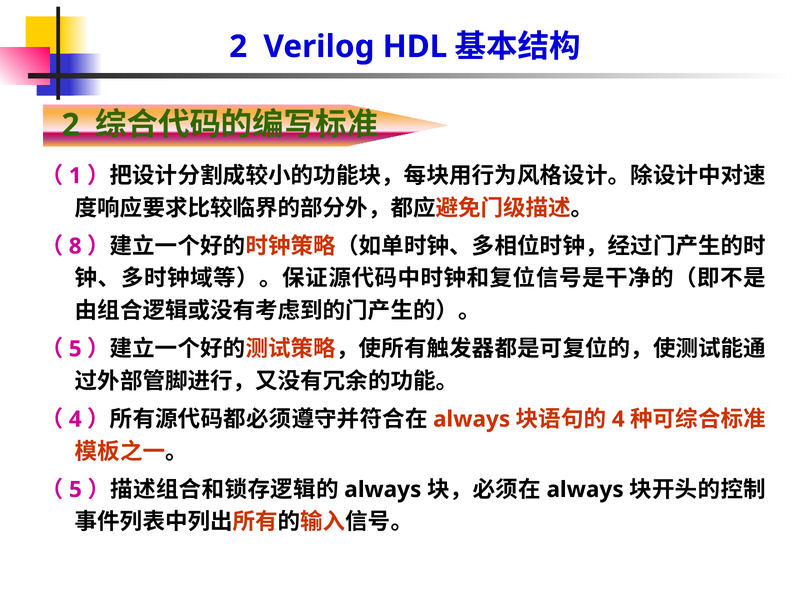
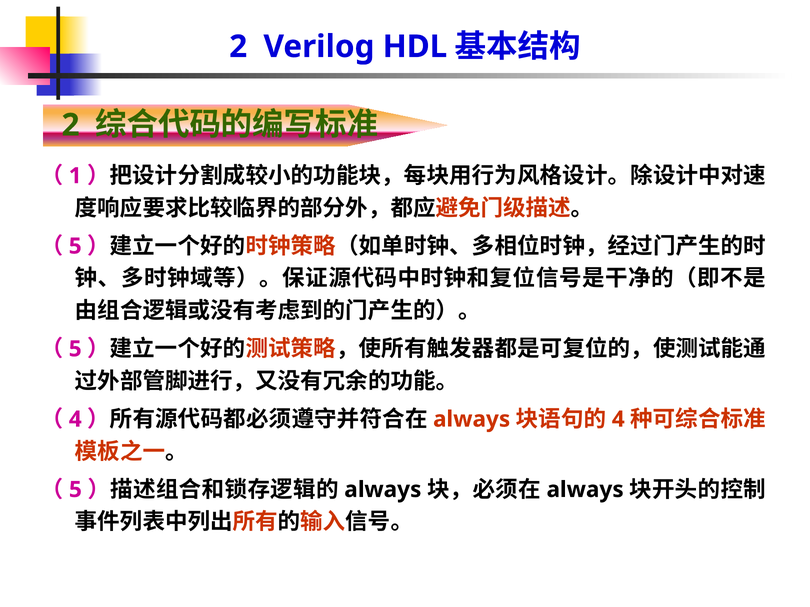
8: 8 -> 5 (75, 246)
